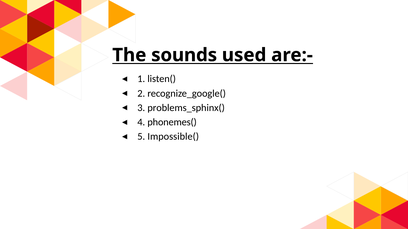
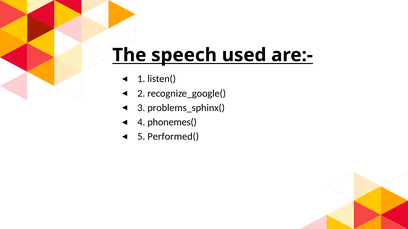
sounds: sounds -> speech (184, 55)
Impossible(: Impossible( -> Performed( (173, 137)
